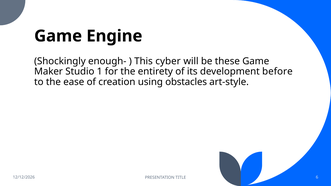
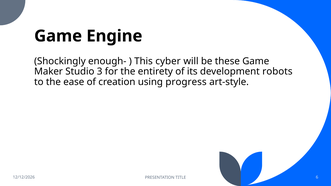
1: 1 -> 3 (100, 72)
before: before -> robots (277, 72)
obstacles: obstacles -> progress (186, 82)
